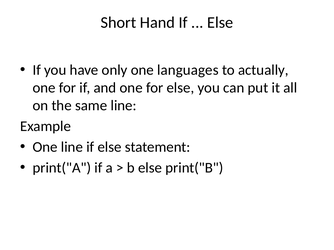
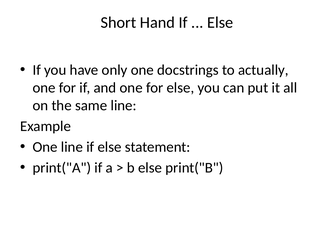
languages: languages -> docstrings (188, 70)
